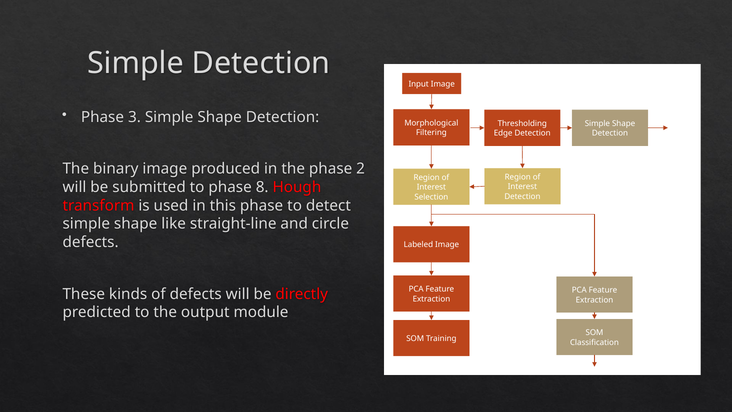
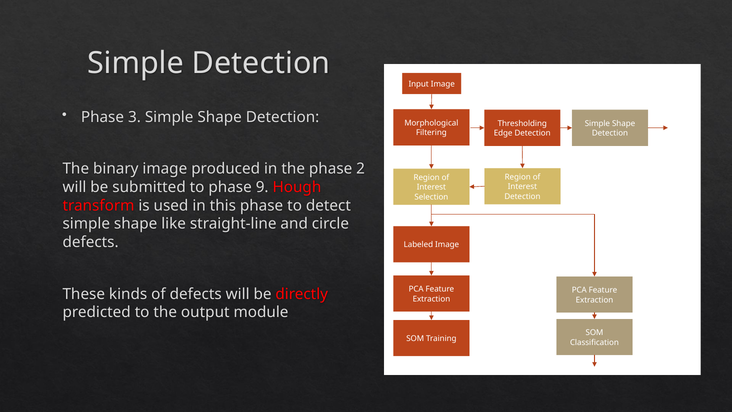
8: 8 -> 9 (262, 187)
